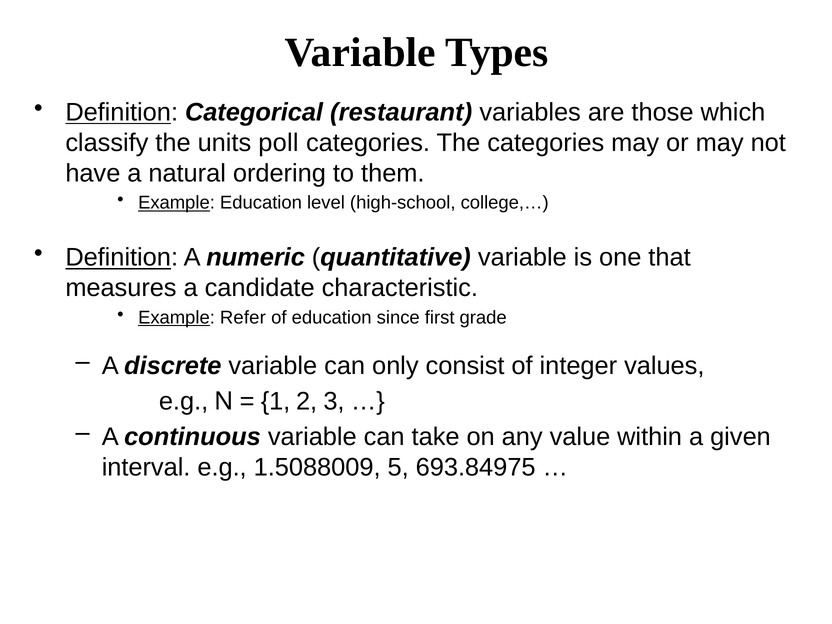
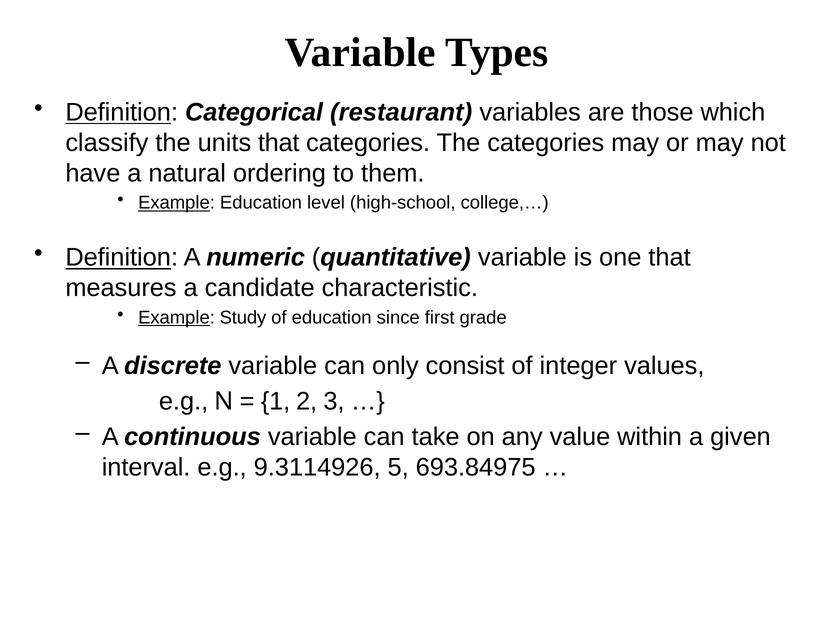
units poll: poll -> that (279, 143)
Refer: Refer -> Study (243, 317)
1.5088009: 1.5088009 -> 9.3114926 (317, 467)
